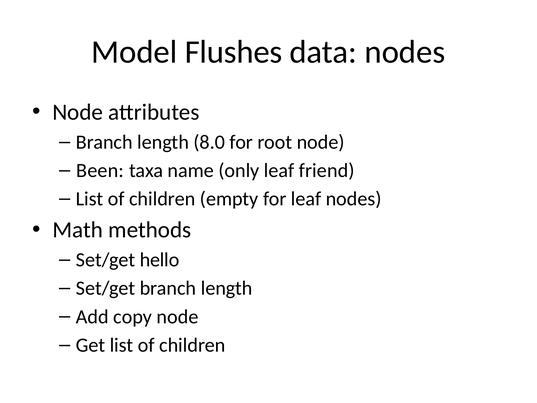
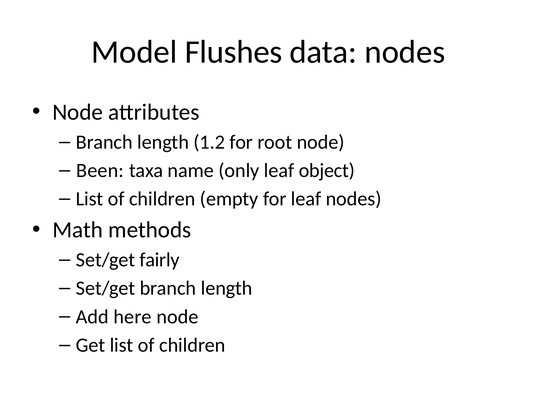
8.0: 8.0 -> 1.2 (209, 142)
friend: friend -> object (327, 170)
hello: hello -> fairly (160, 260)
copy: copy -> here (133, 317)
